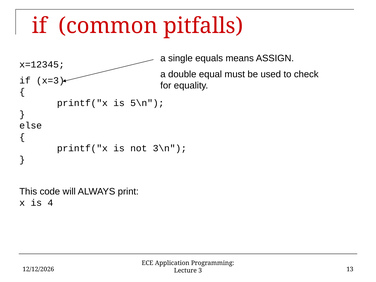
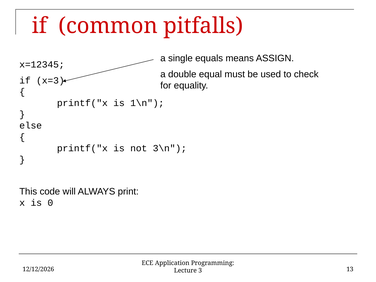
5\n: 5\n -> 1\n (147, 103)
4: 4 -> 0 (50, 203)
